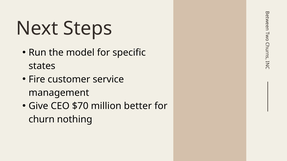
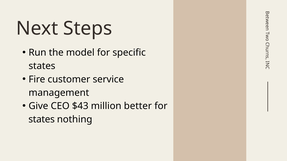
$70: $70 -> $43 (80, 106)
churn: churn -> states (42, 120)
